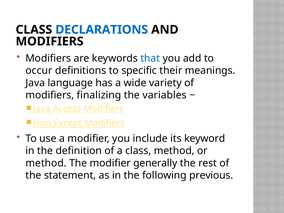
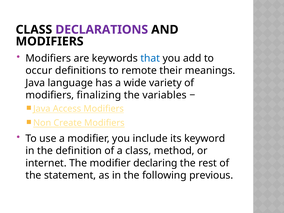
DECLARATIONS colour: blue -> purple (102, 30)
specific: specific -> remote (139, 71)
Except: Except -> Create (68, 123)
method: method -> internet (46, 163)
generally: generally -> declaring (155, 163)
